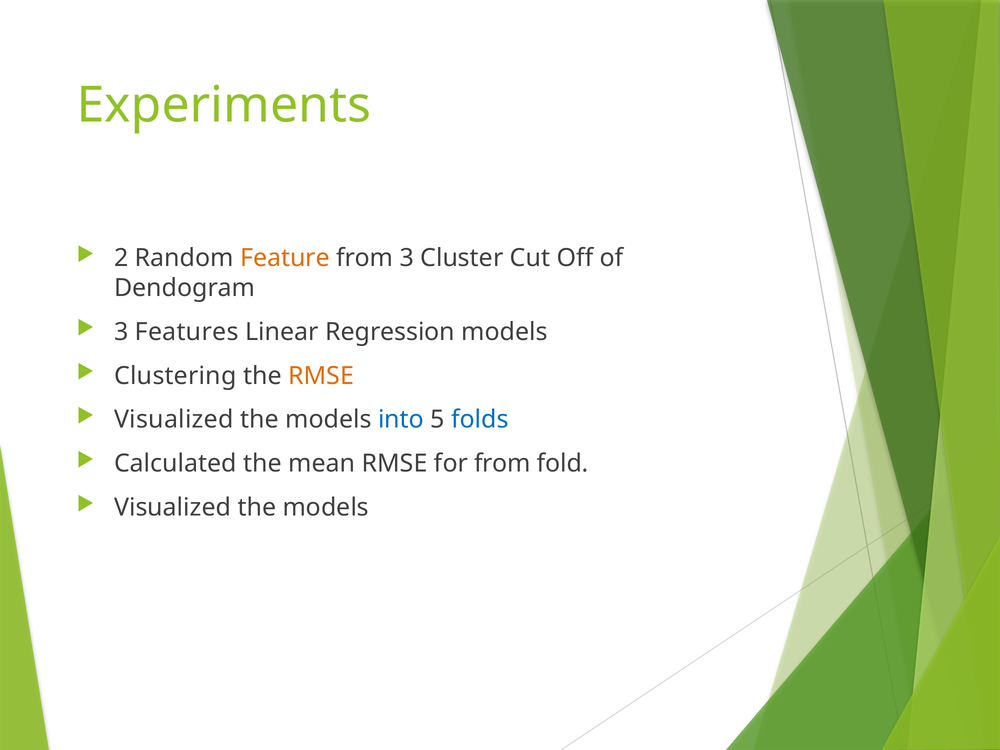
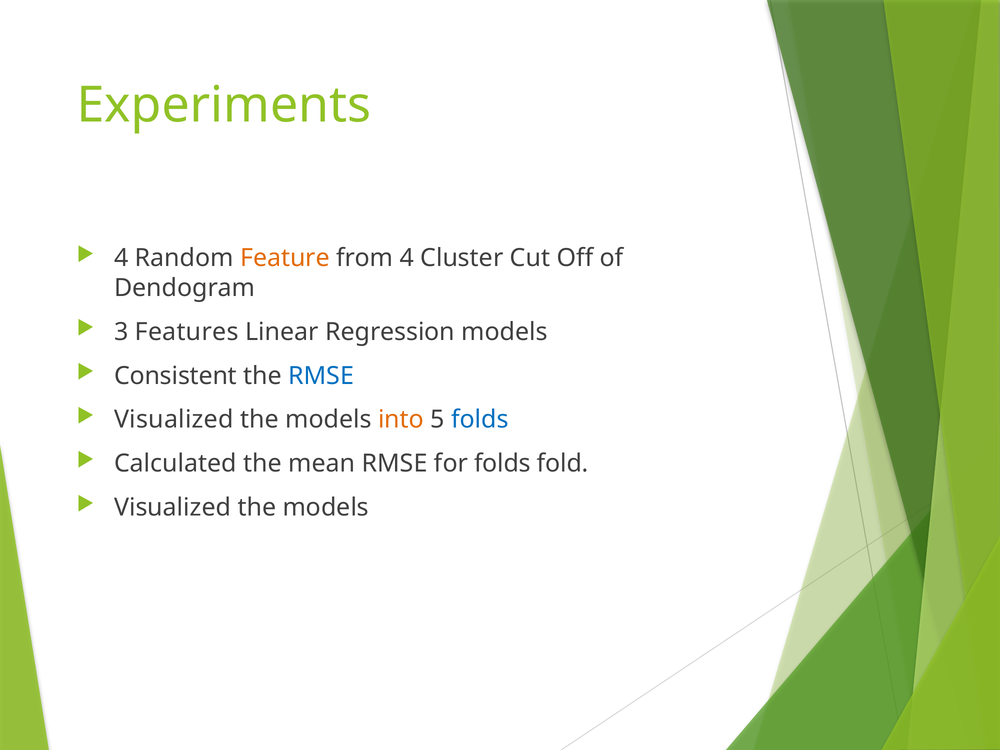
2: 2 -> 4 (121, 258)
from 3: 3 -> 4 (407, 258)
Clustering: Clustering -> Consistent (176, 376)
RMSE colour: orange -> blue (321, 376)
into colour: blue -> orange (401, 420)
for from: from -> folds (502, 464)
